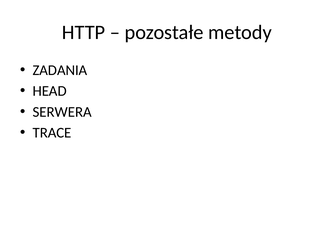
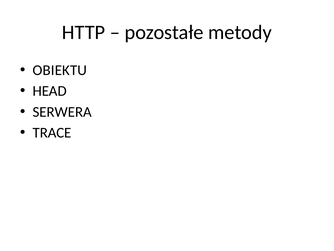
ZADANIA: ZADANIA -> OBIEKTU (60, 70)
